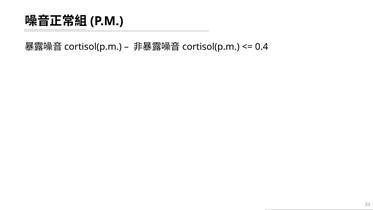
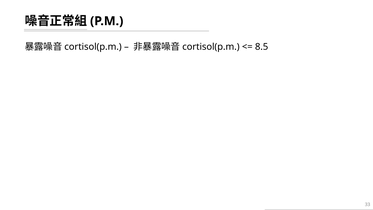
0.4: 0.4 -> 8.5 (262, 47)
